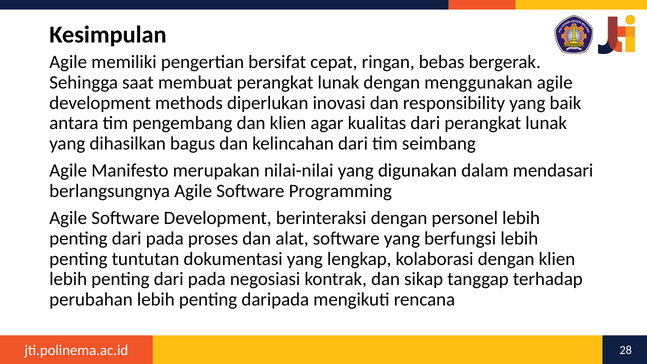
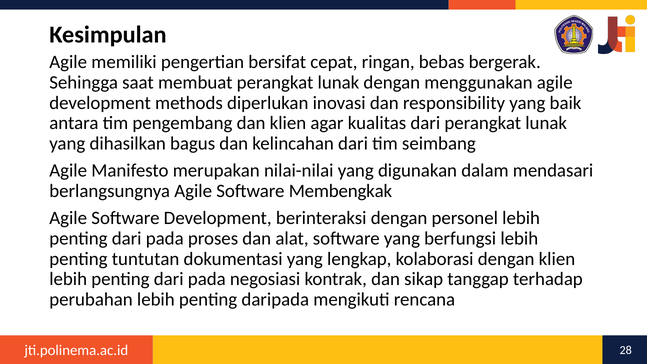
Programming: Programming -> Membengkak (340, 191)
